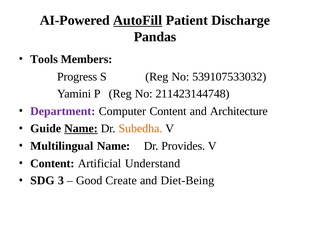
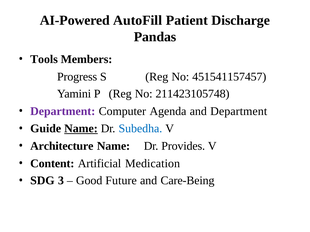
AutoFill underline: present -> none (138, 20)
539107533032: 539107533032 -> 451541157457 (229, 77)
211423144748: 211423144748 -> 211423105748 (192, 94)
Computer Content: Content -> Agenda (168, 111)
and Architecture: Architecture -> Department (239, 111)
Subedha colour: orange -> blue (140, 129)
Multilingual: Multilingual -> Architecture (62, 146)
Understand: Understand -> Medication (153, 164)
Create: Create -> Future (121, 181)
Diet-Being: Diet-Being -> Care-Being (188, 181)
